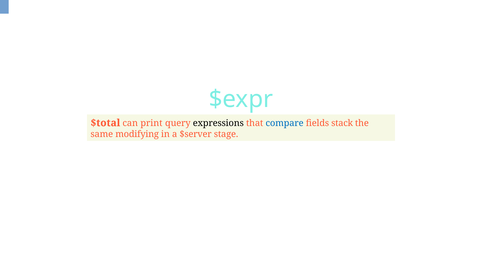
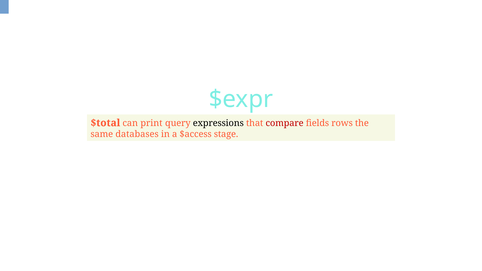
compare colour: blue -> red (285, 123)
stack: stack -> rows (342, 123)
modifying: modifying -> databases (137, 134)
$server: $server -> $access (196, 134)
